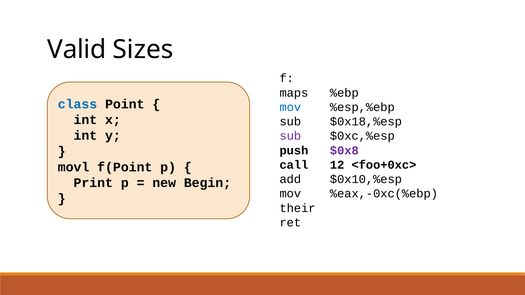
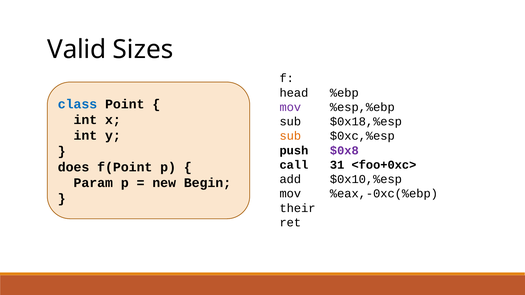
maps: maps -> head (294, 93)
mov colour: blue -> purple (290, 107)
sub colour: purple -> orange (290, 136)
12: 12 -> 31 (337, 165)
movl: movl -> does (74, 167)
Print: Print -> Param (93, 183)
